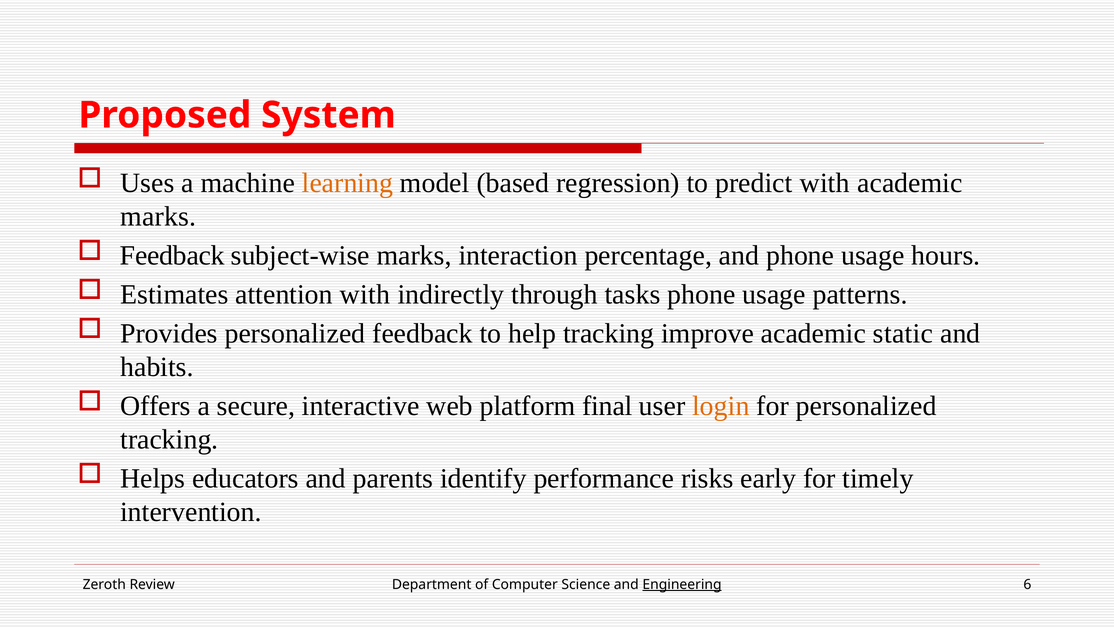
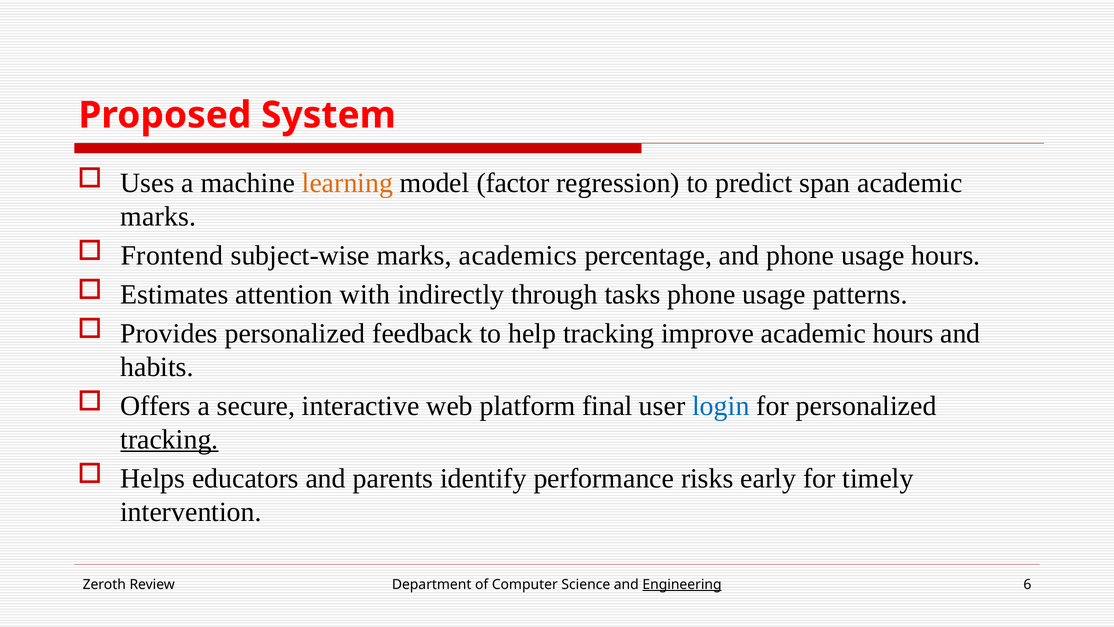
based: based -> factor (513, 183)
predict with: with -> span (825, 183)
Feedback: Feedback -> Frontend (172, 255)
interaction: interaction -> academics (518, 255)
academic static: static -> hours (903, 333)
login colour: orange -> blue (721, 406)
tracking underline: none -> present (169, 439)
